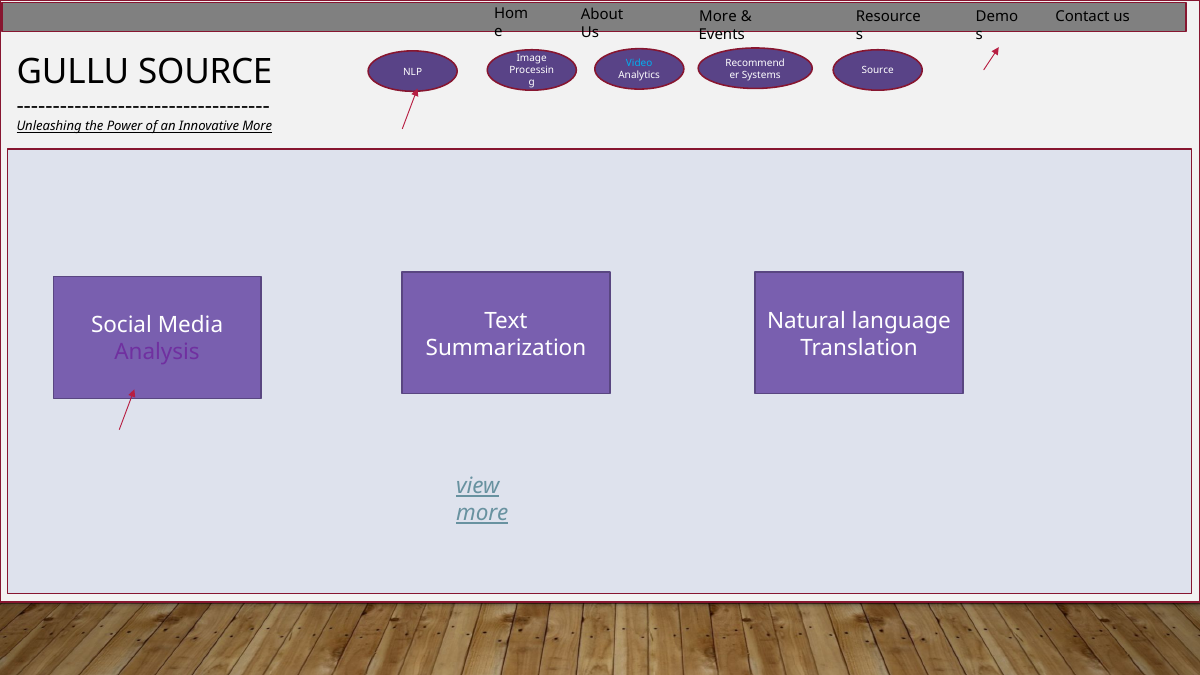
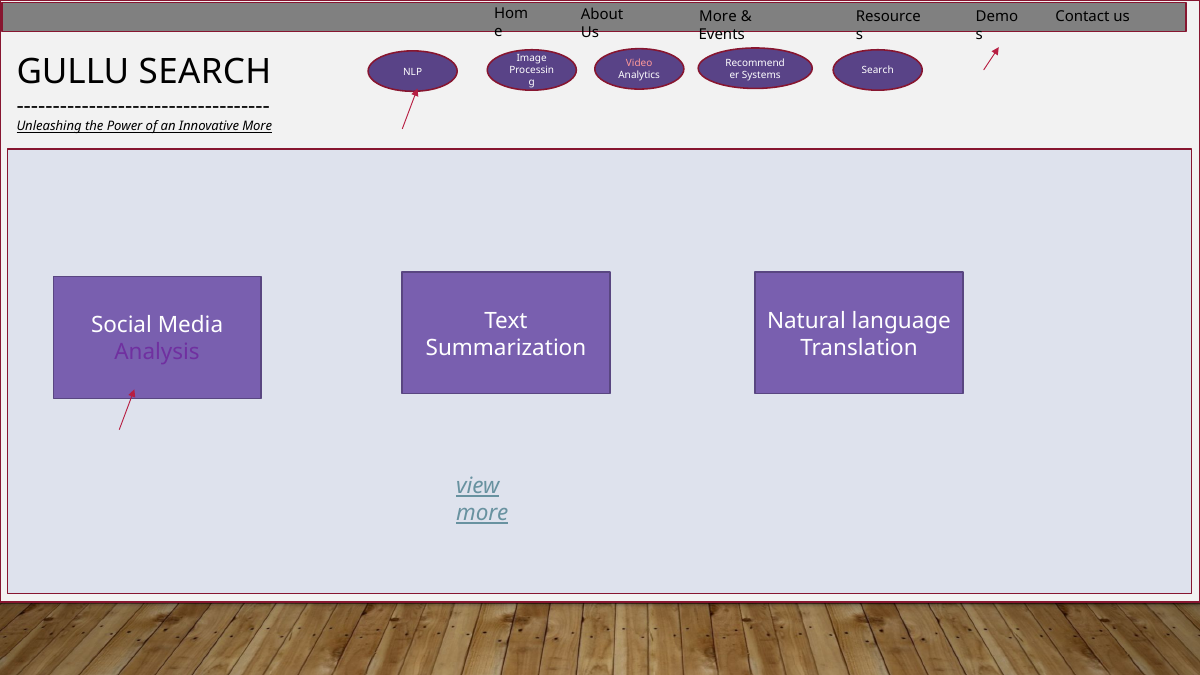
Video colour: light blue -> pink (639, 64)
GULLU SOURCE: SOURCE -> SEARCH (205, 72)
Systems Source: Source -> Search (878, 71)
